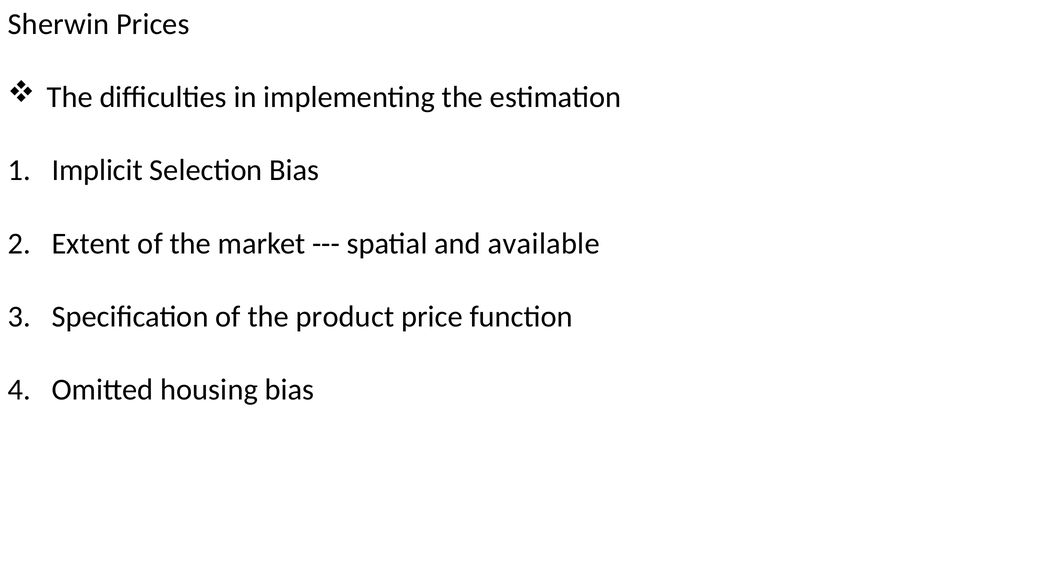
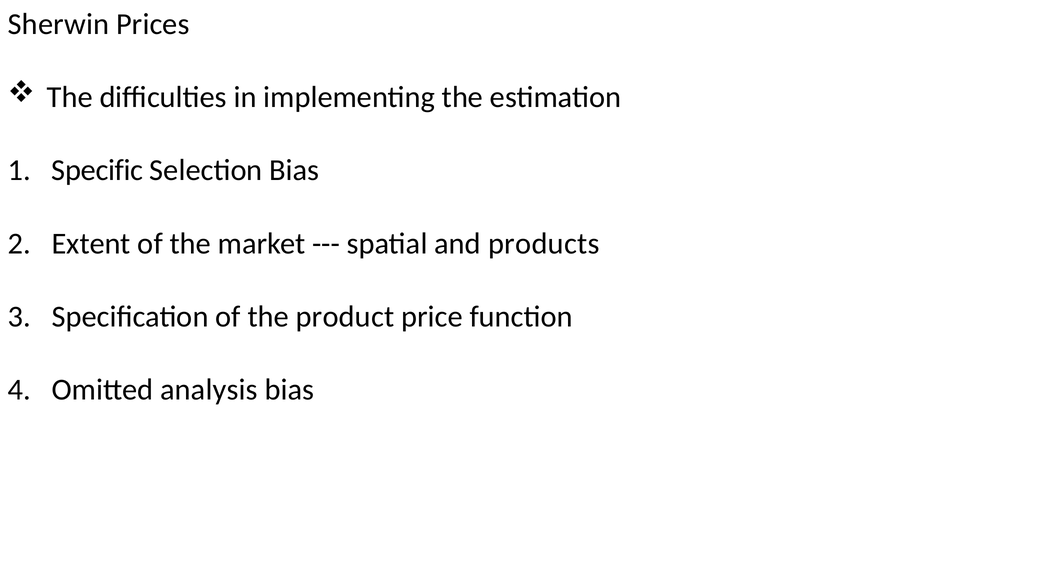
Implicit: Implicit -> Specific (97, 170)
available: available -> products (544, 244)
housing: housing -> analysis (209, 390)
